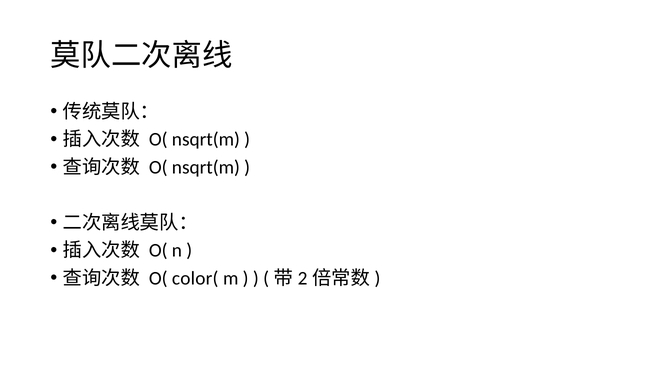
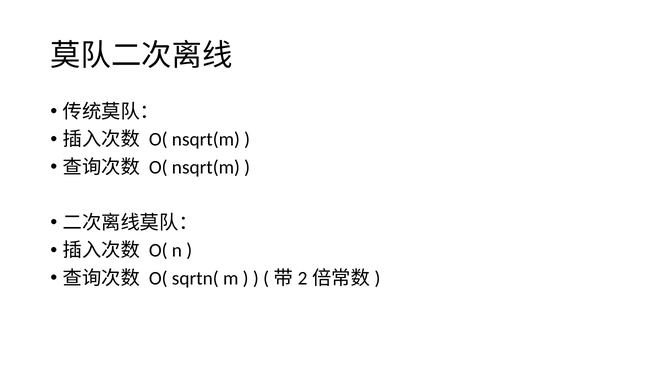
color(: color( -> sqrtn( (195, 278)
